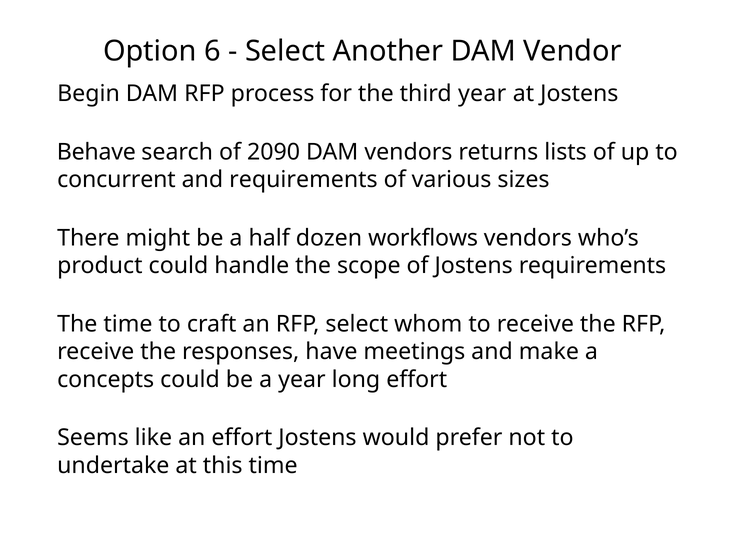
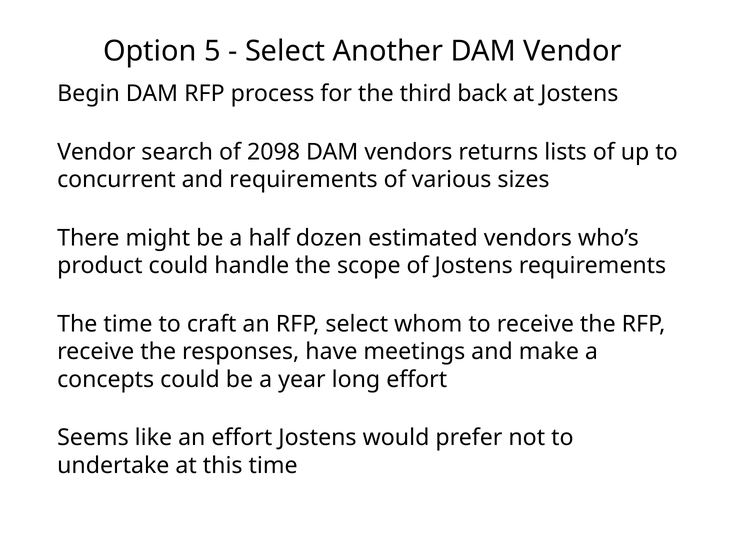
6: 6 -> 5 (212, 51)
third year: year -> back (482, 94)
Behave: Behave -> Vendor (96, 152)
2090: 2090 -> 2098 (274, 152)
workflows: workflows -> estimated (423, 238)
